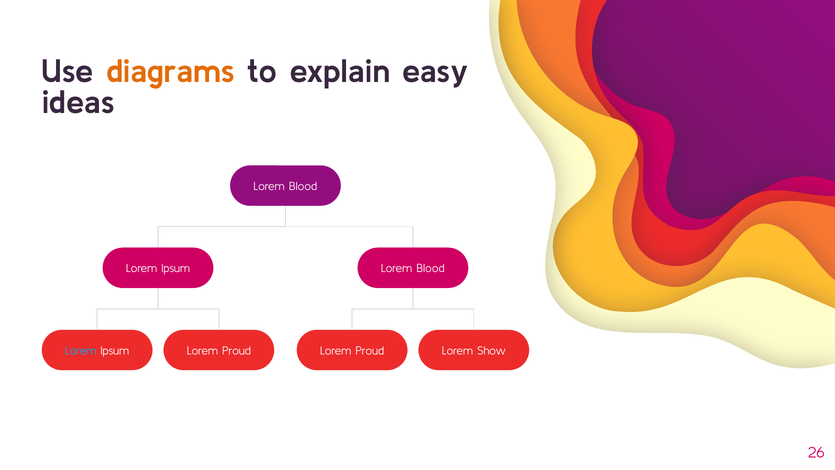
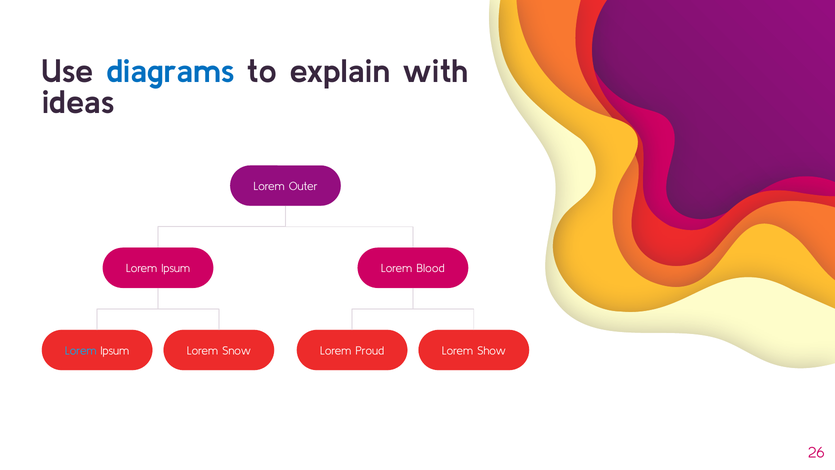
diagrams colour: orange -> blue (170, 71)
easy: easy -> with (435, 71)
Blood: Blood -> Outer (303, 186)
Ipsum Lorem Proud: Proud -> Snow (237, 351)
